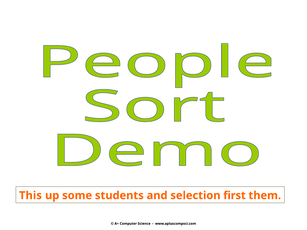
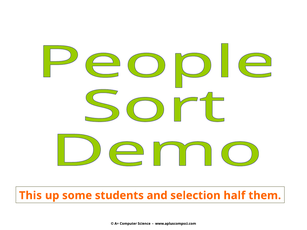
first: first -> half (234, 196)
